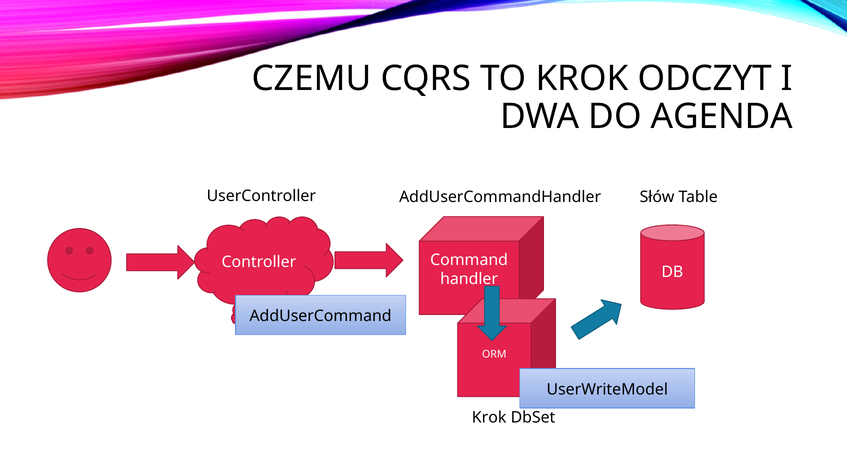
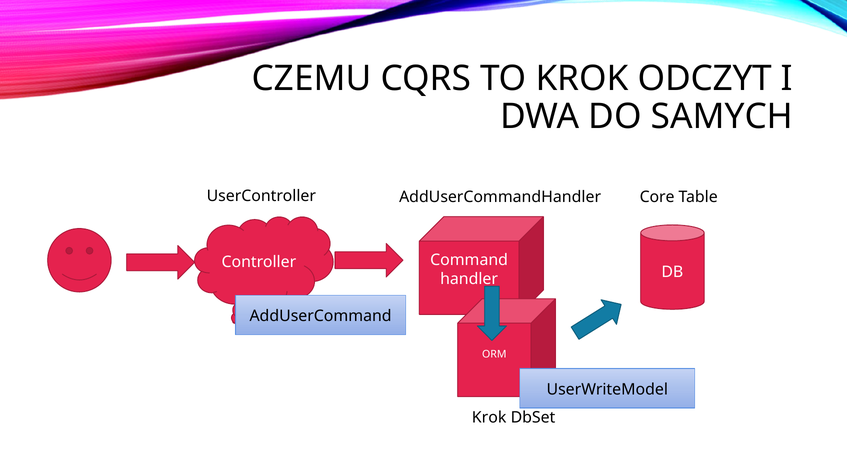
AGENDA: AGENDA -> SAMYCH (722, 117)
Słów: Słów -> Core (657, 197)
